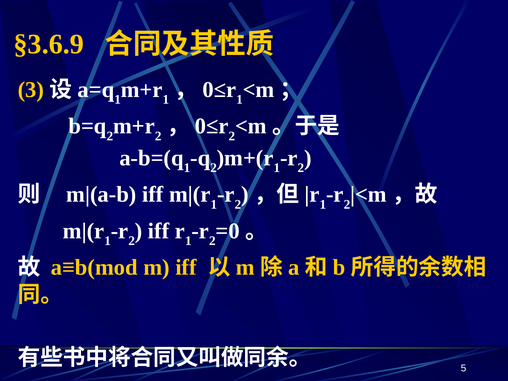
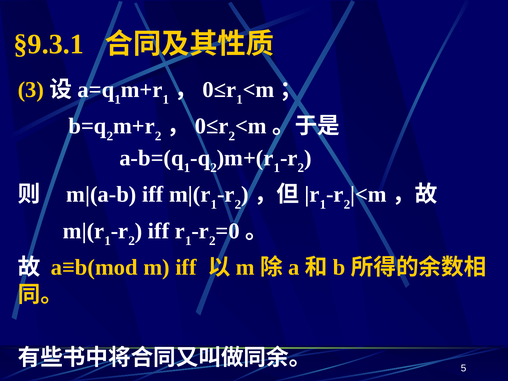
§3.6.9: §3.6.9 -> §9.3.1 (49, 44)
